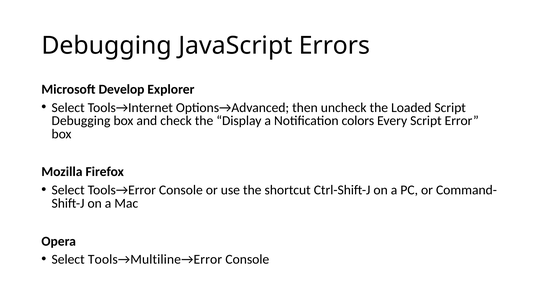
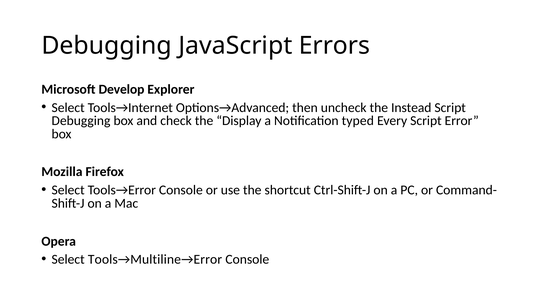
Loaded: Loaded -> Instead (411, 108)
colors: colors -> typed (358, 121)
